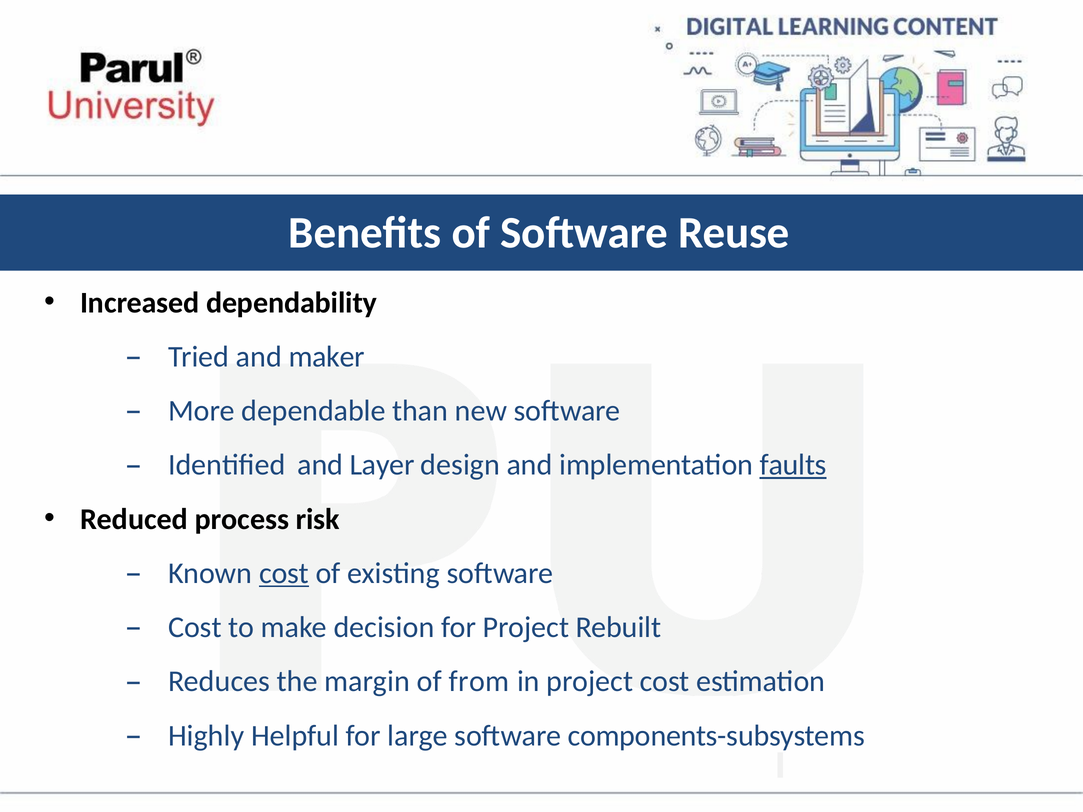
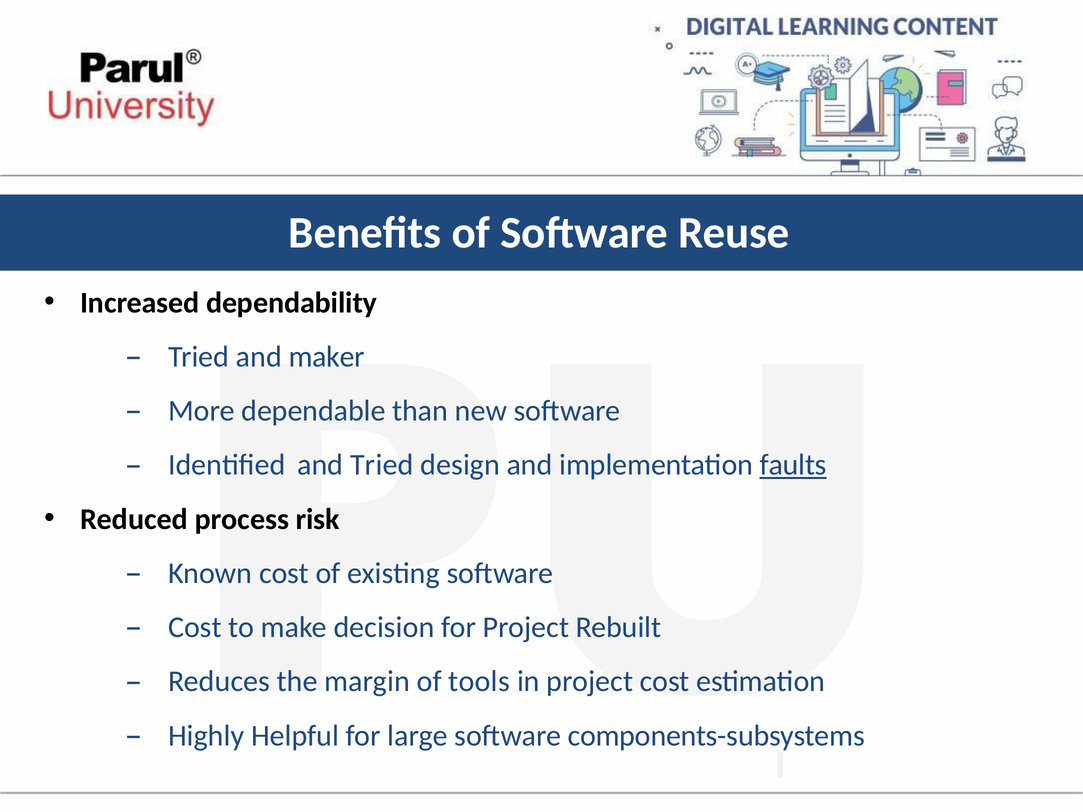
and Layer: Layer -> Tried (382, 465)
cost underline: present -> none (284, 573)
from: from -> tools (479, 682)
